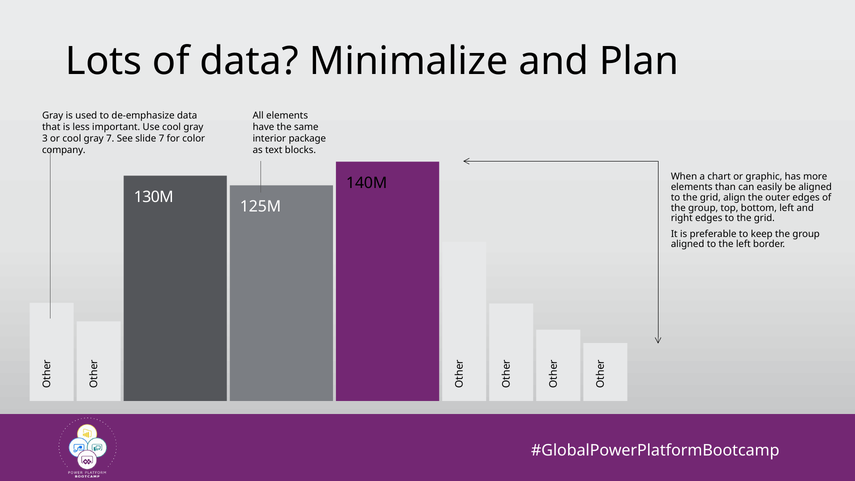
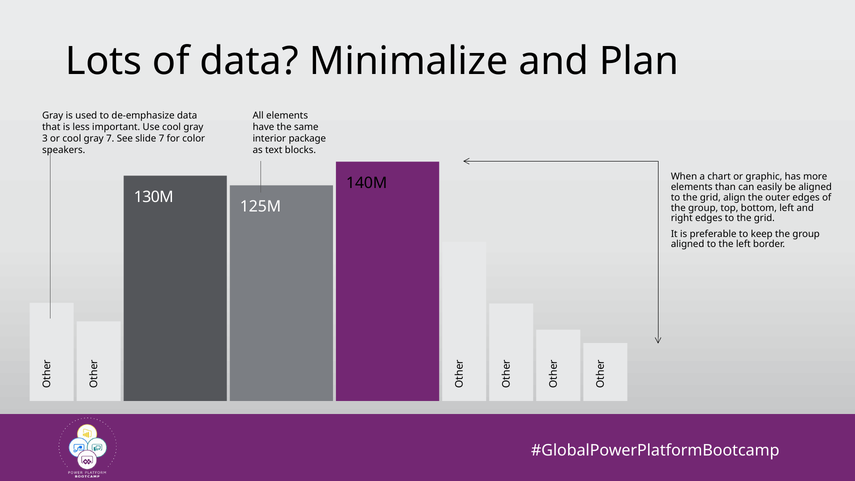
company: company -> speakers (64, 150)
